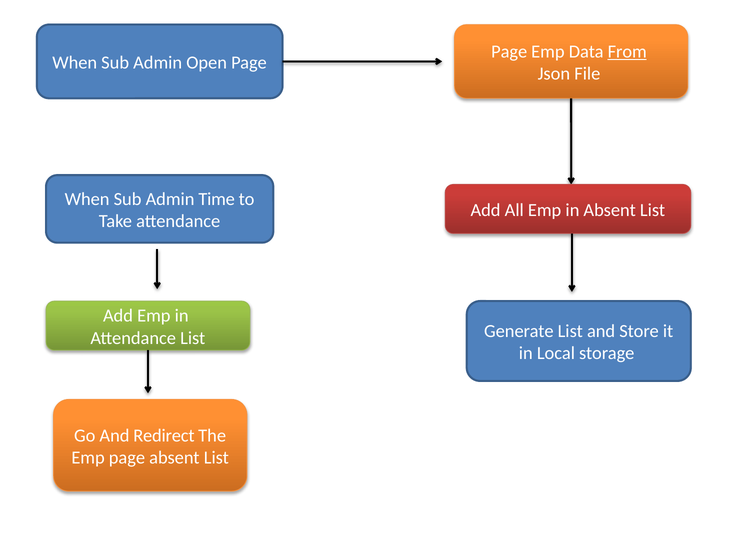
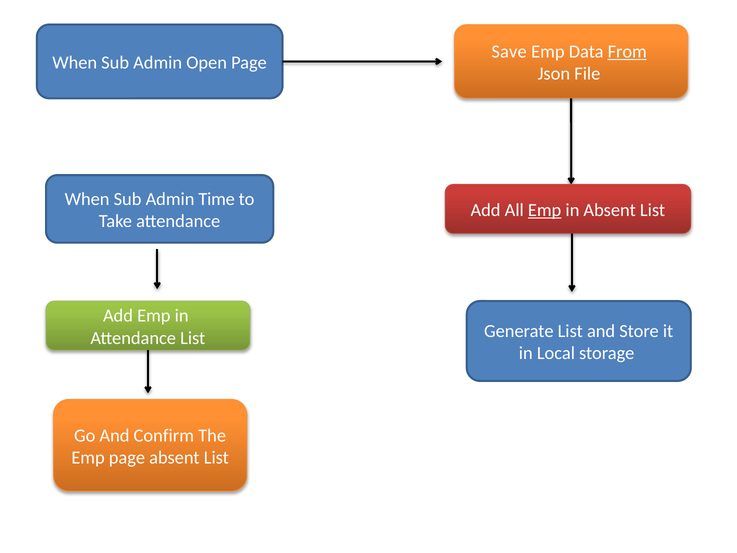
Page: Page -> Save (509, 52)
Emp underline: none -> present (545, 210)
Redirect: Redirect -> Confirm (164, 435)
